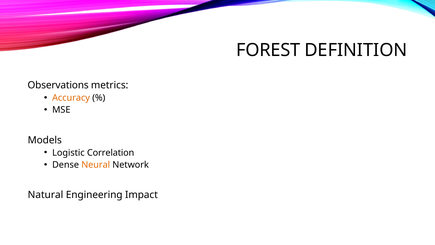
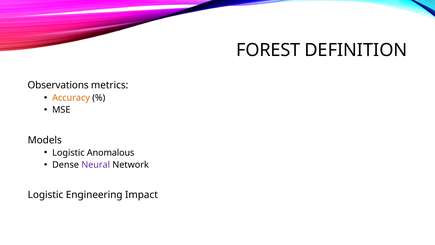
Correlation: Correlation -> Anomalous (111, 152)
Neural colour: orange -> purple (96, 165)
Natural: Natural -> Logistic (46, 195)
